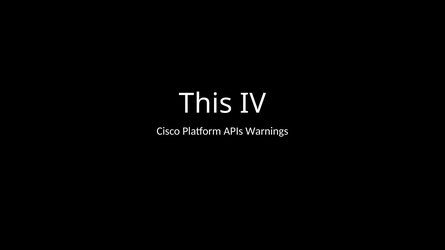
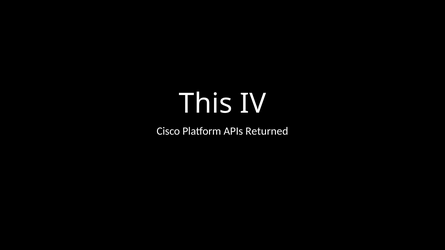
Warnings: Warnings -> Returned (267, 131)
